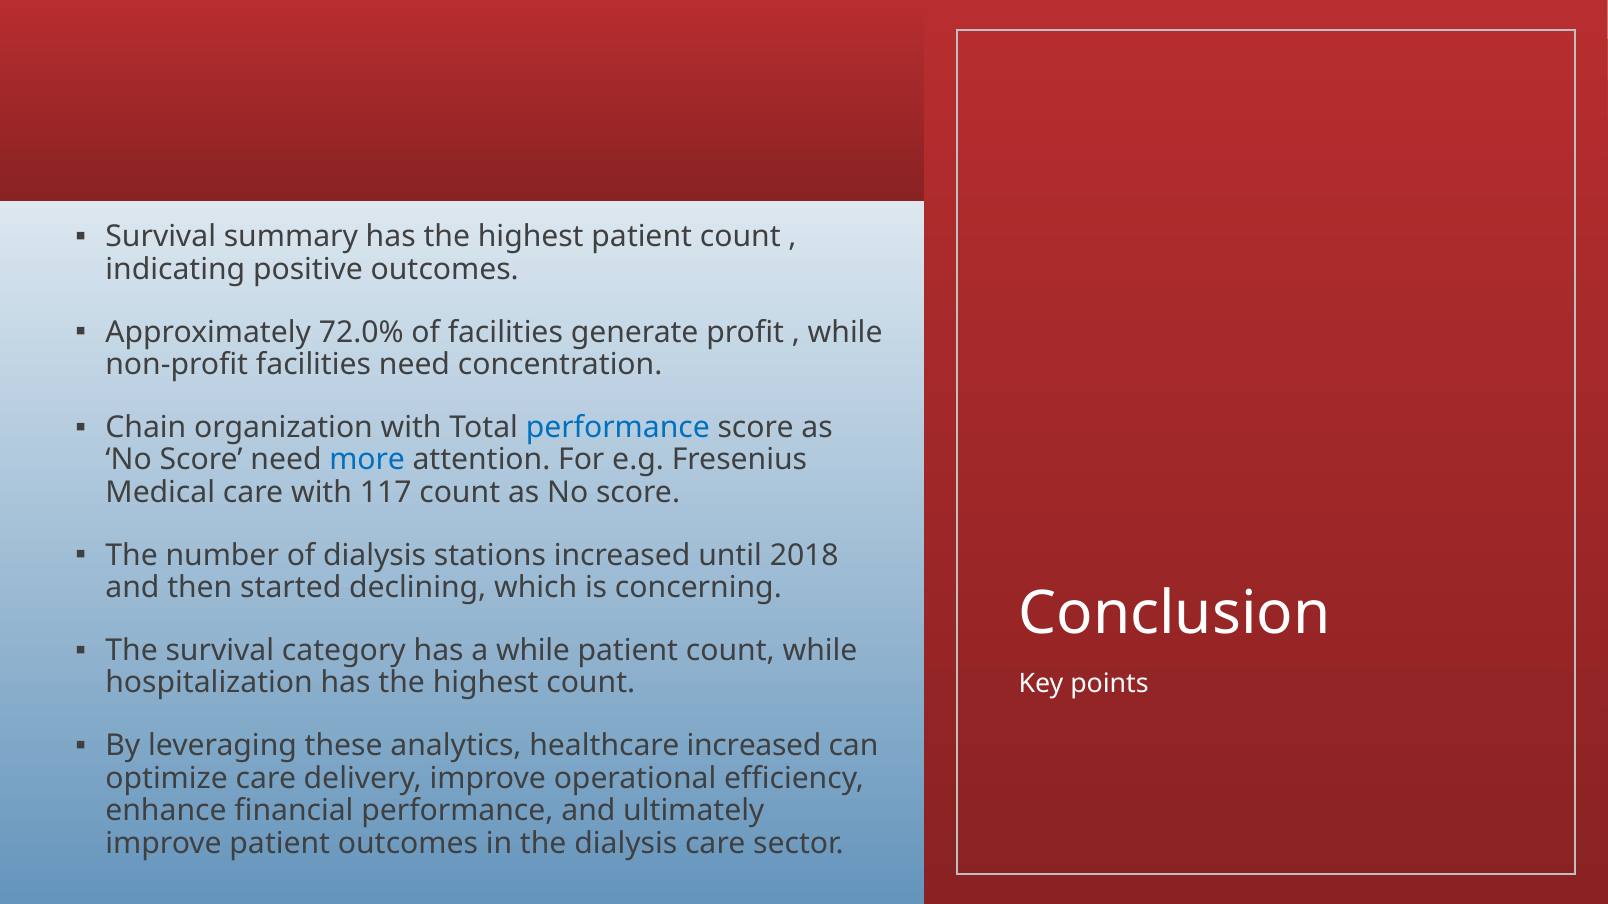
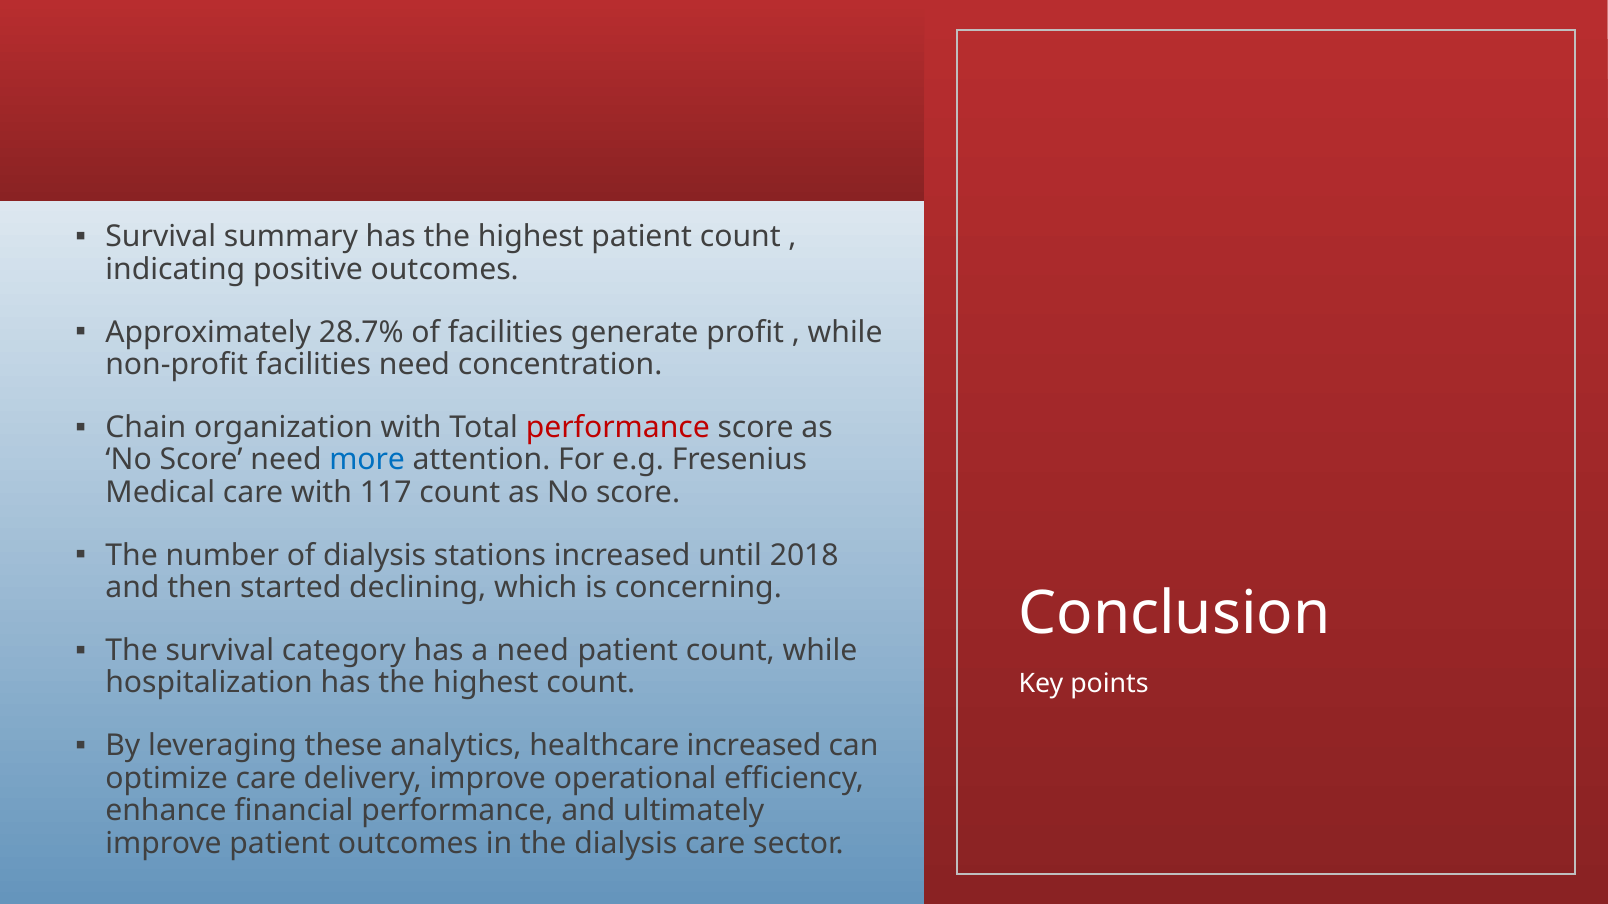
72.0%: 72.0% -> 28.7% (361, 332)
performance colour: blue -> red (618, 428)
a while: while -> need (533, 651)
